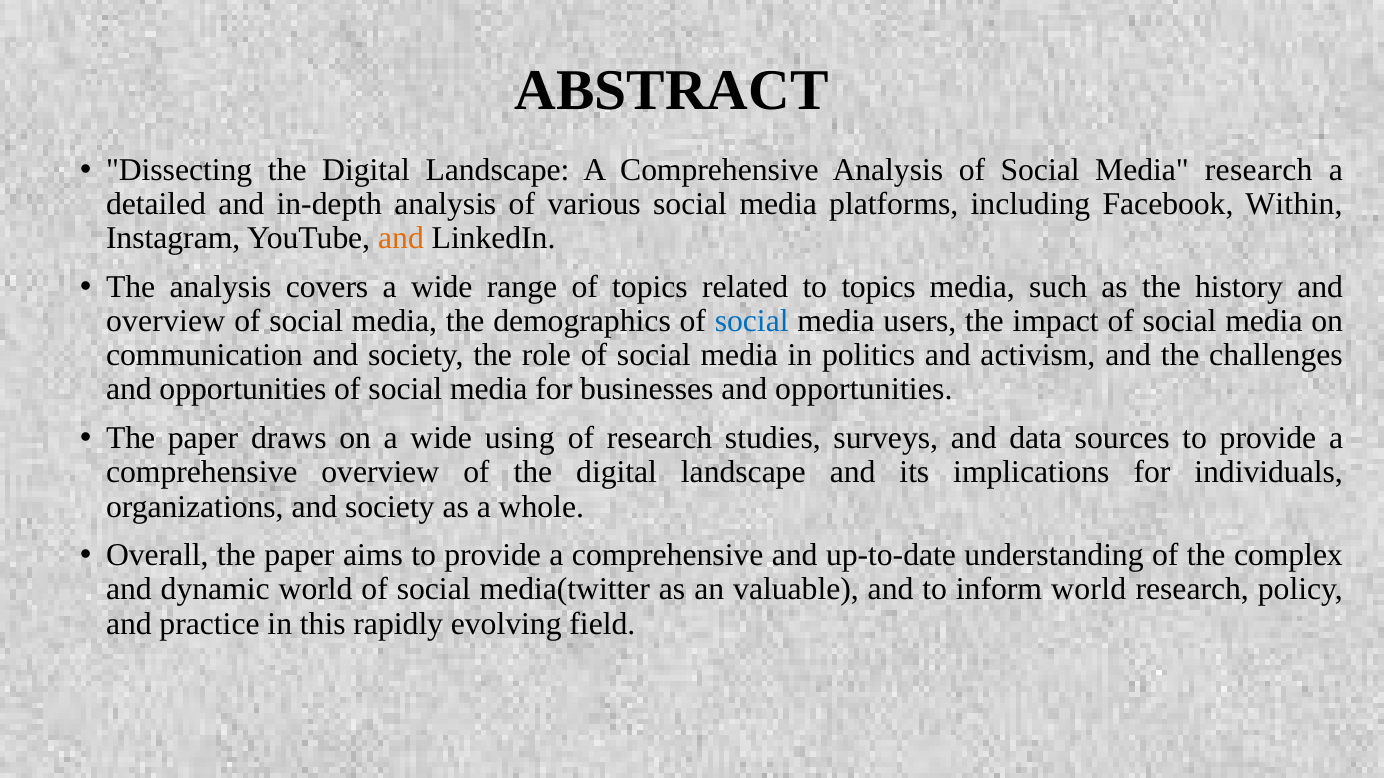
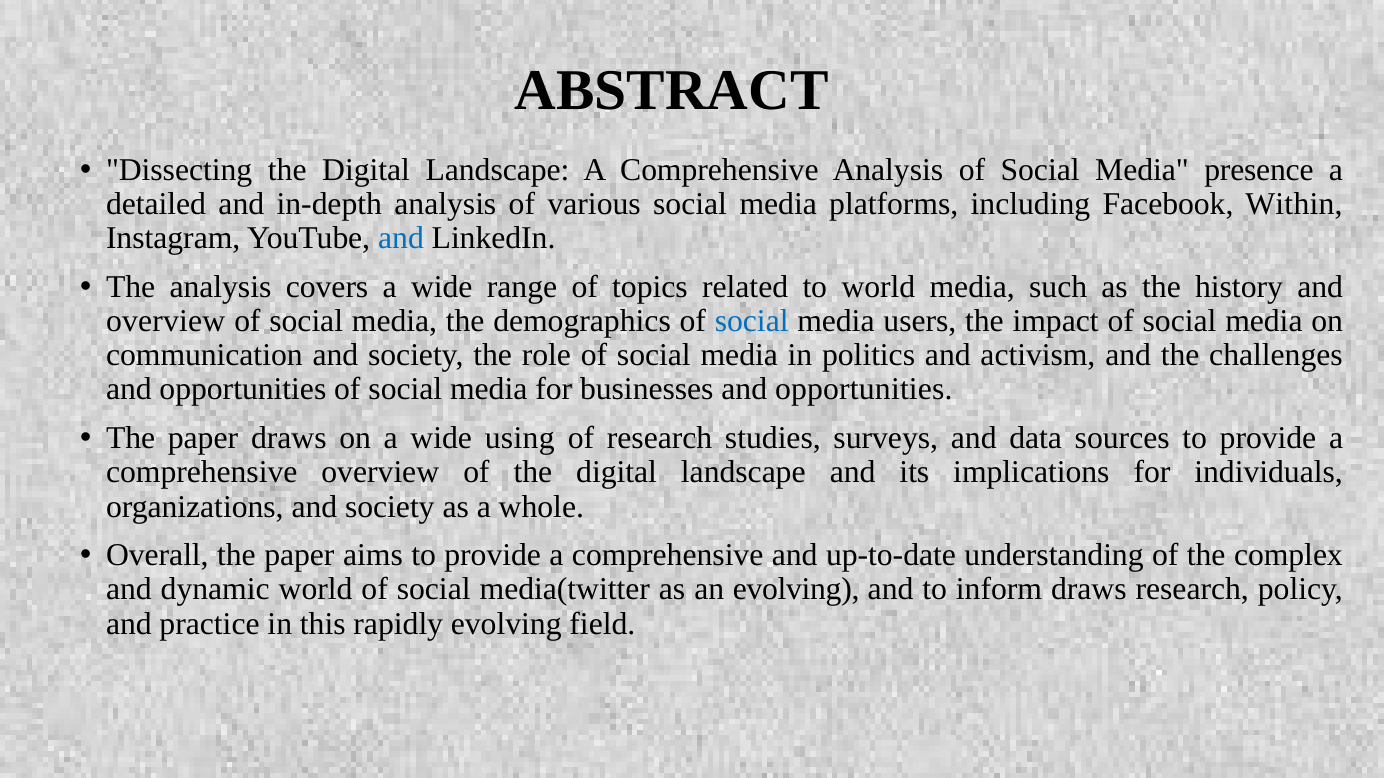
Media research: research -> presence (1259, 170)
and colour: orange -> blue (401, 238)
to topics: topics -> world (878, 287)
an valuable: valuable -> evolving (796, 590)
inform world: world -> draws (1089, 590)
